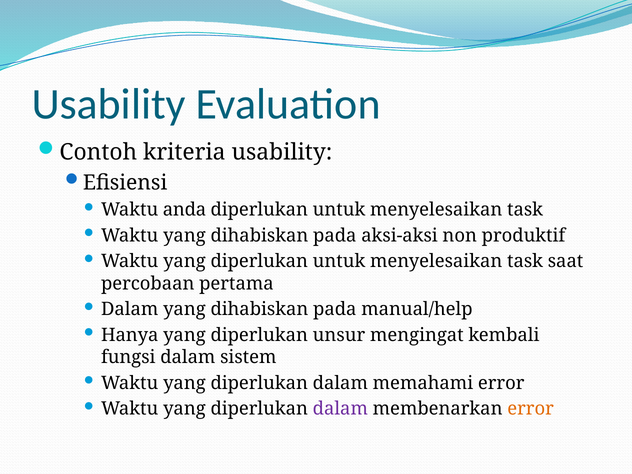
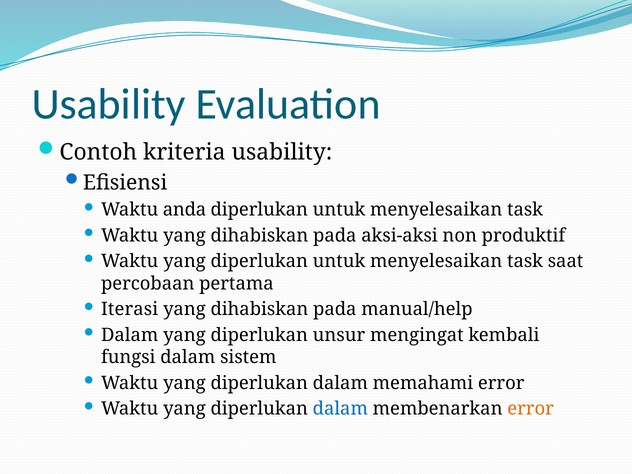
Dalam: Dalam -> Iterasi (130, 309)
Hanya: Hanya -> Dalam (130, 335)
dalam colour: purple -> blue (340, 409)
